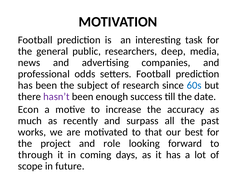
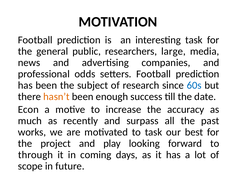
deep: deep -> large (173, 51)
hasn’t colour: purple -> orange (56, 97)
to that: that -> task (153, 132)
role: role -> play (112, 144)
